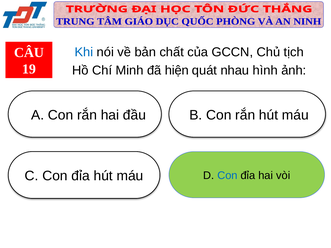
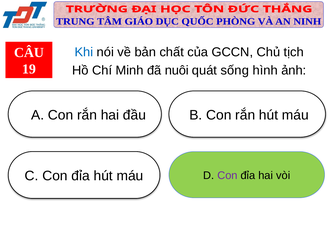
hiện: hiện -> nuôi (177, 70)
nhau: nhau -> sống (235, 70)
Con colour: blue -> purple (227, 176)
